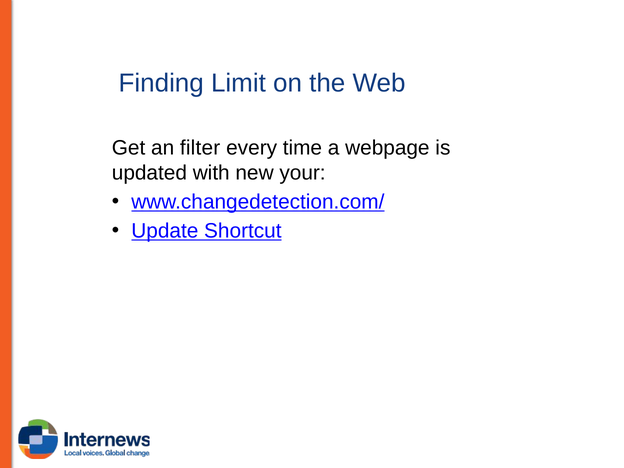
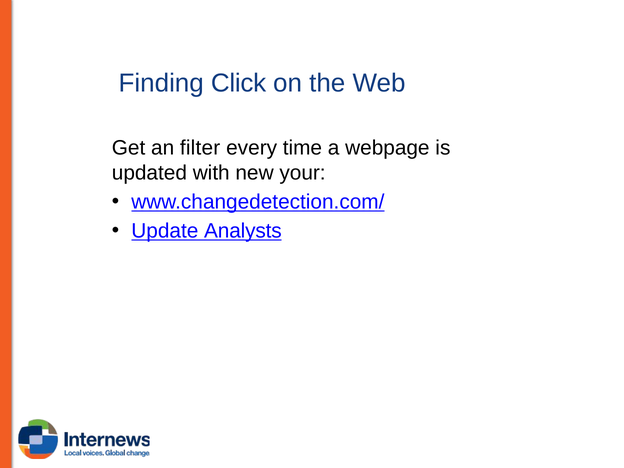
Limit: Limit -> Click (239, 83)
Shortcut: Shortcut -> Analysts (243, 231)
